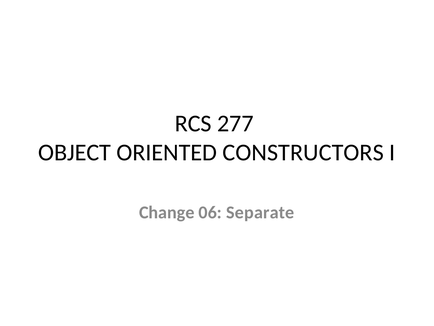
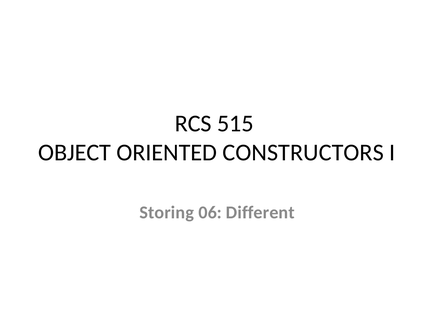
277: 277 -> 515 (235, 123)
Change: Change -> Storing (167, 212)
Separate: Separate -> Different (260, 212)
